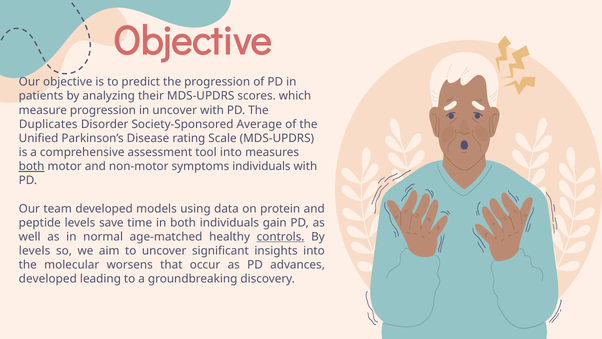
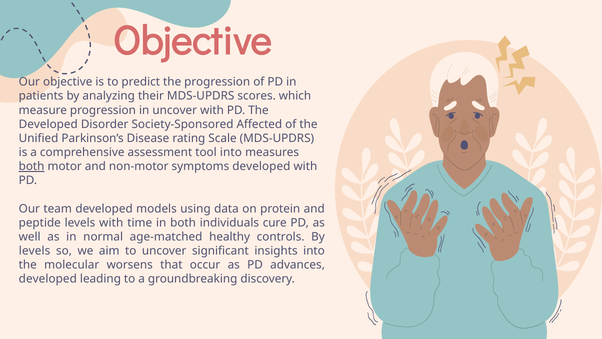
Duplicates: Duplicates -> Developed (48, 124)
Average: Average -> Affected (259, 124)
symptoms individuals: individuals -> developed (261, 166)
levels save: save -> with (111, 222)
gain: gain -> cure (275, 222)
controls underline: present -> none (281, 237)
